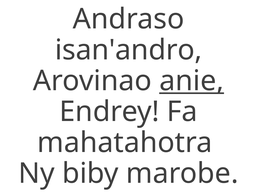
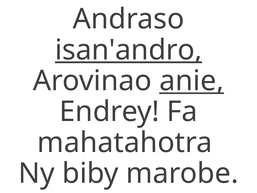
isan'andro underline: none -> present (129, 50)
